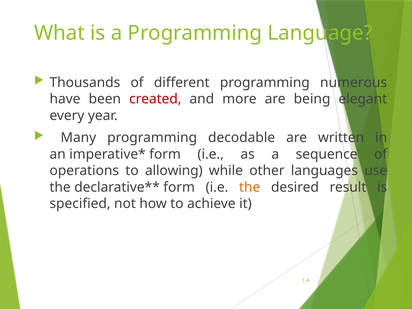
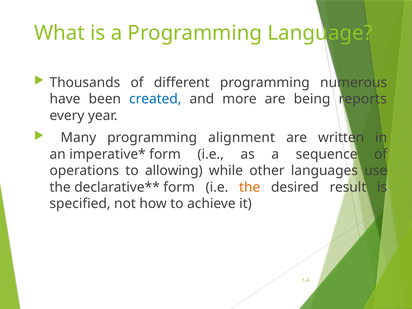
created colour: red -> blue (155, 99)
elegant: elegant -> reports (363, 99)
decodable: decodable -> alignment (242, 138)
